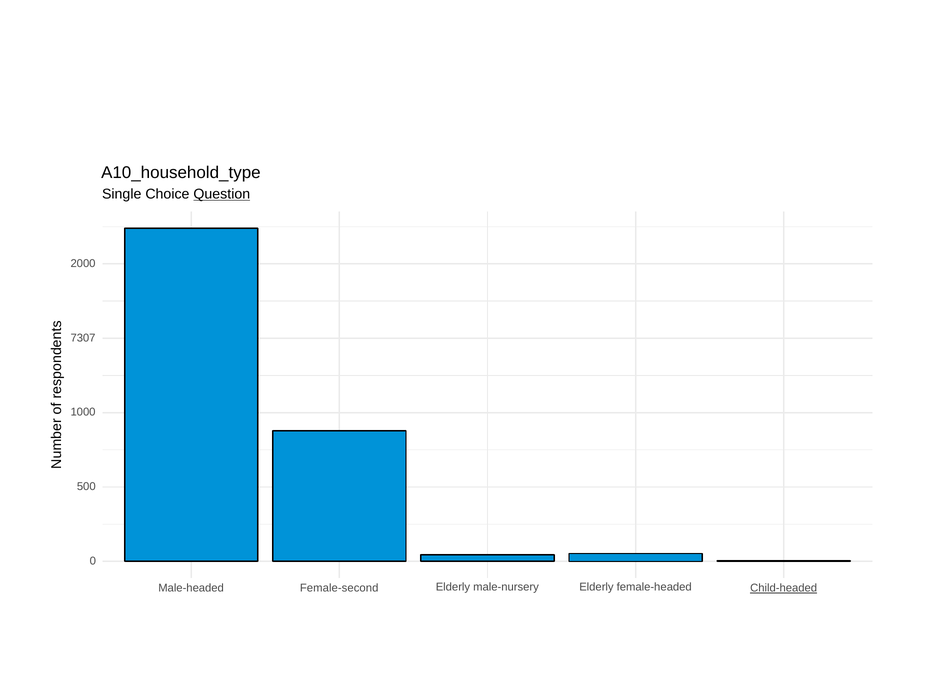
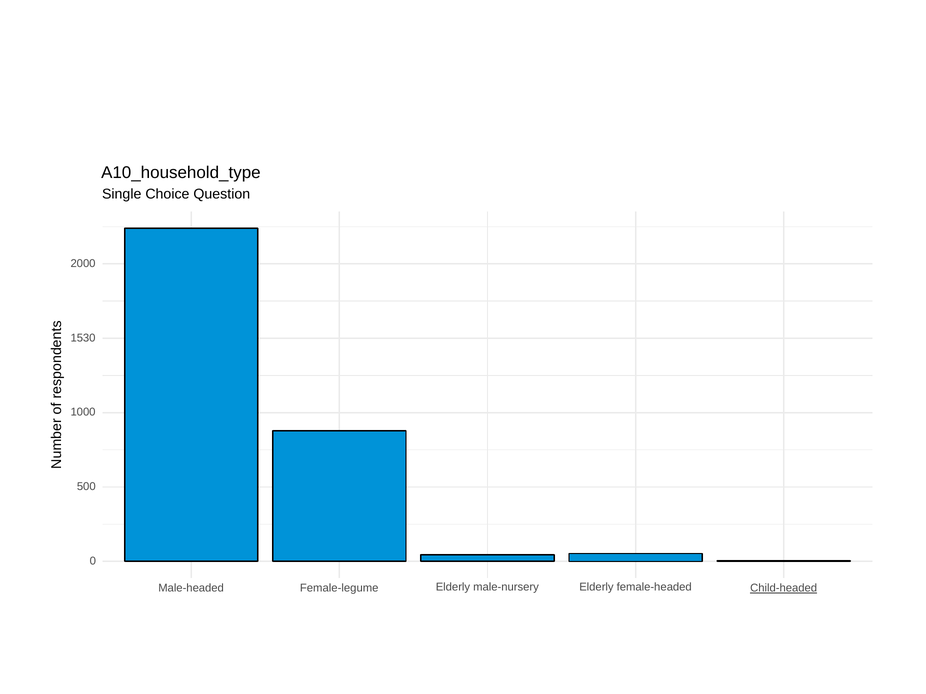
Question underline: present -> none (222, 194)
7307: 7307 -> 1530 (83, 338)
Female-second: Female-second -> Female-legume (339, 589)
